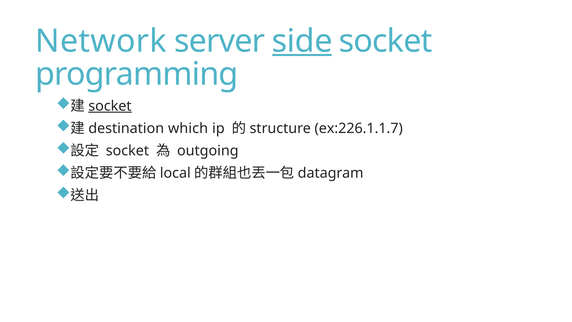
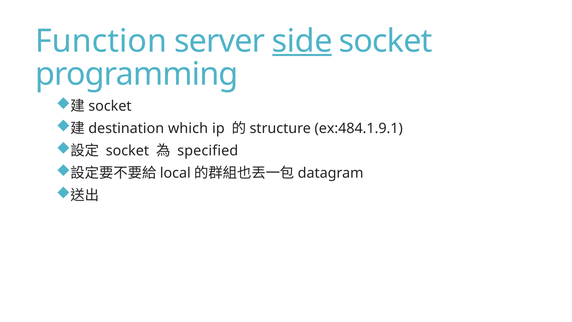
Network: Network -> Function (101, 41)
socket underline: present -> none (110, 106)
ex:226.1.1.7: ex:226.1.1.7 -> ex:484.1.9.1 (359, 128)
outgoing: outgoing -> specified (208, 151)
